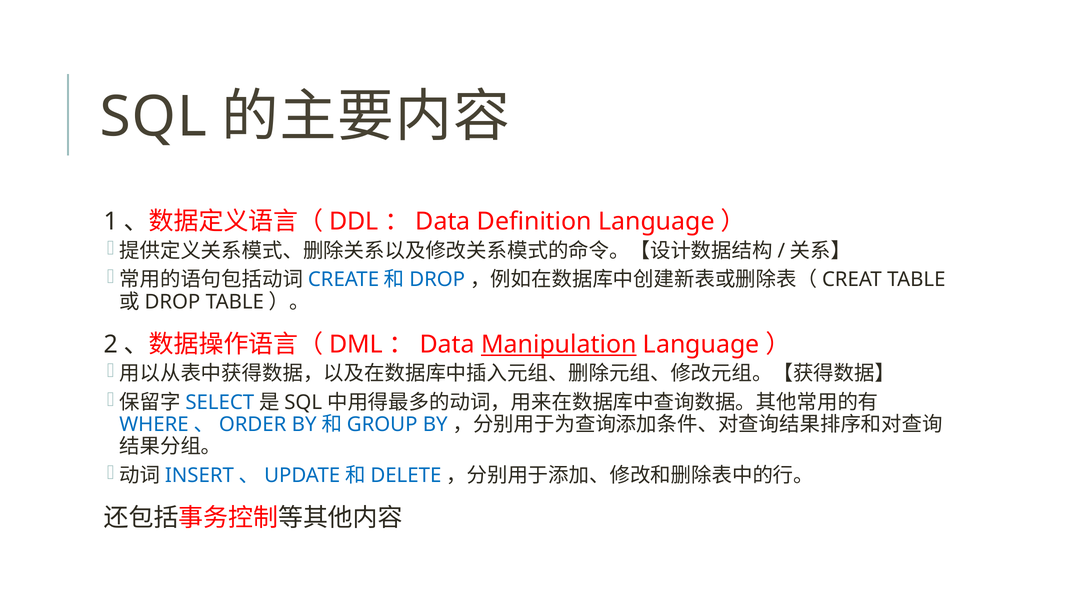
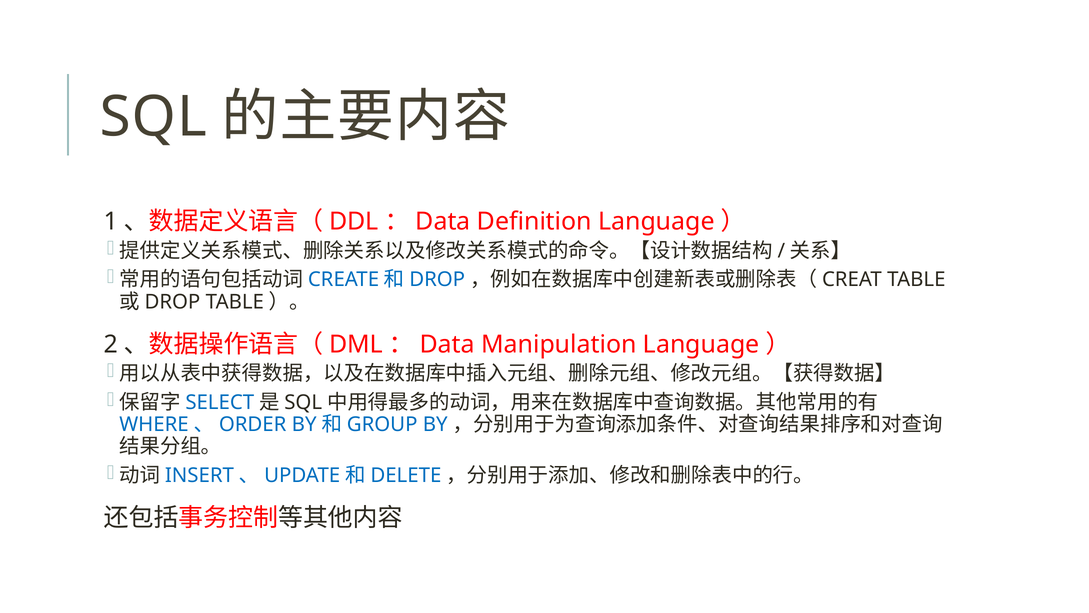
Manipulation underline: present -> none (559, 344)
